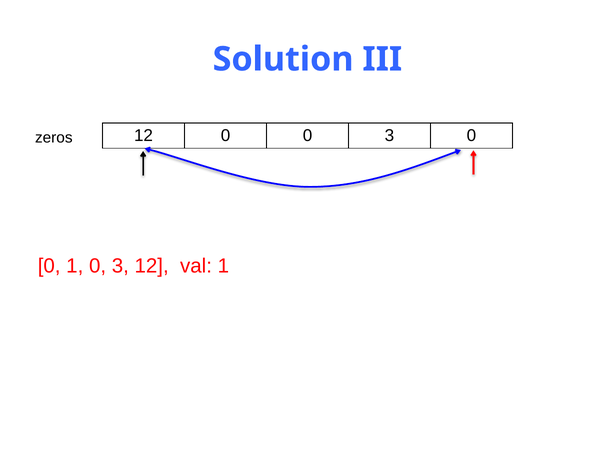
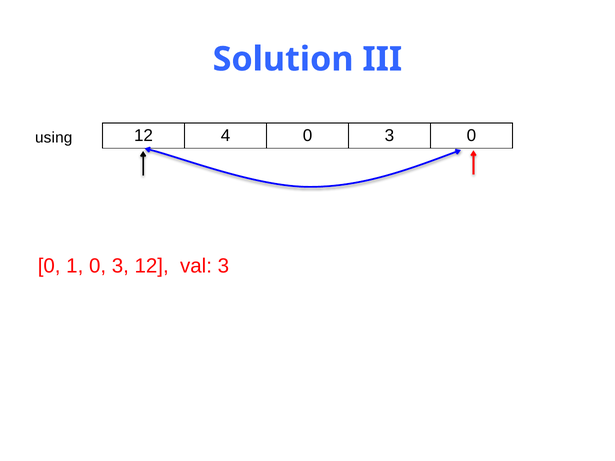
12 0: 0 -> 4 (226, 136)
zeros: zeros -> using (54, 138)
val 1: 1 -> 3 (223, 266)
